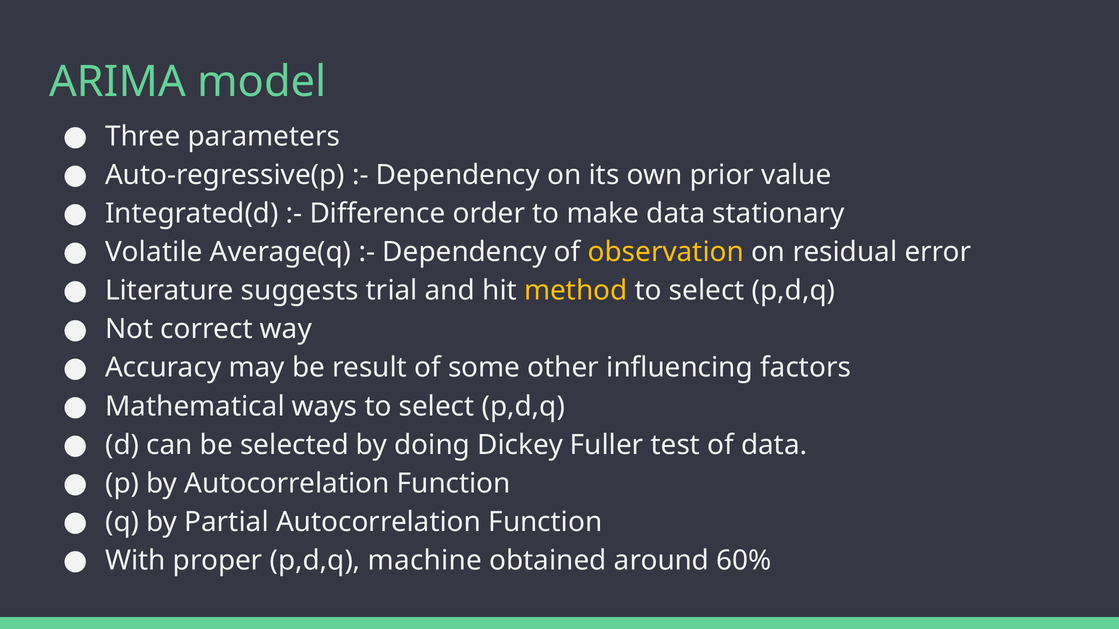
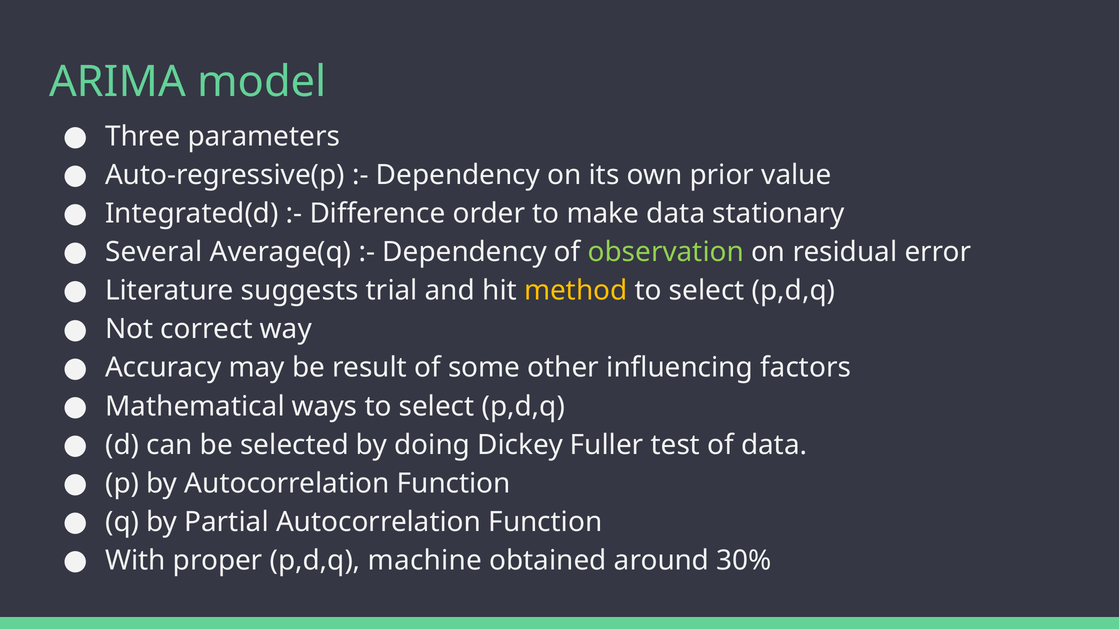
Volatile: Volatile -> Several (154, 252)
observation colour: yellow -> light green (666, 252)
60%: 60% -> 30% (744, 561)
